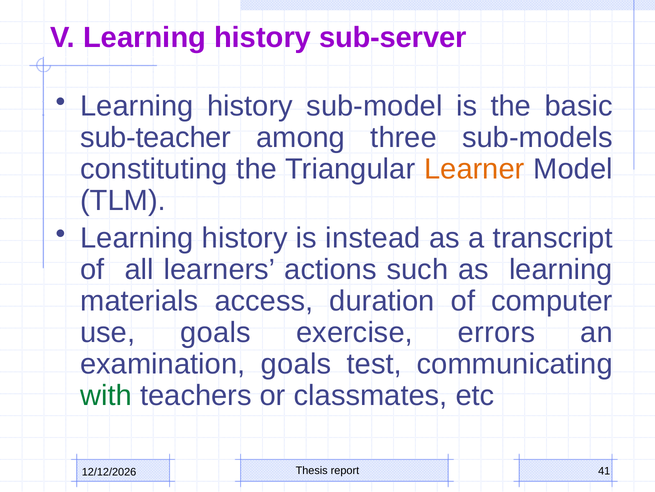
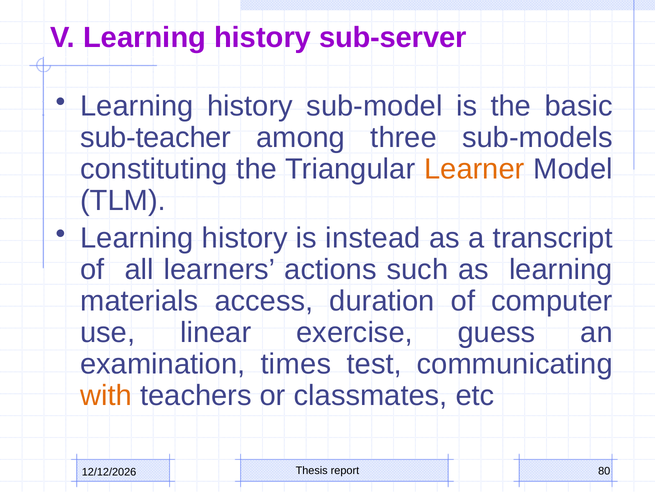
use goals: goals -> linear (216, 332)
errors: errors -> guess (497, 332)
examination goals: goals -> times (296, 364)
with colour: green -> orange (106, 395)
41: 41 -> 80 (604, 470)
